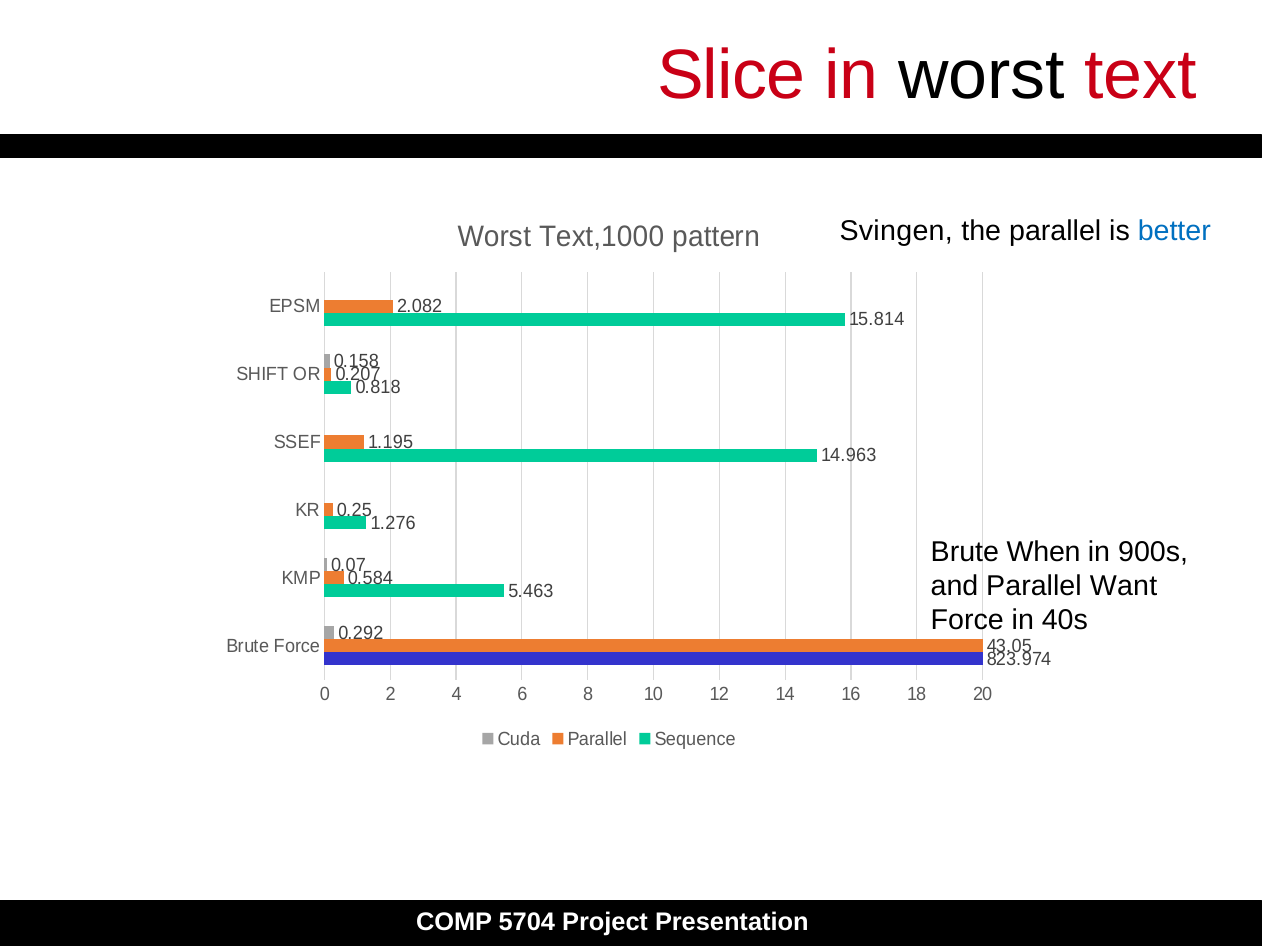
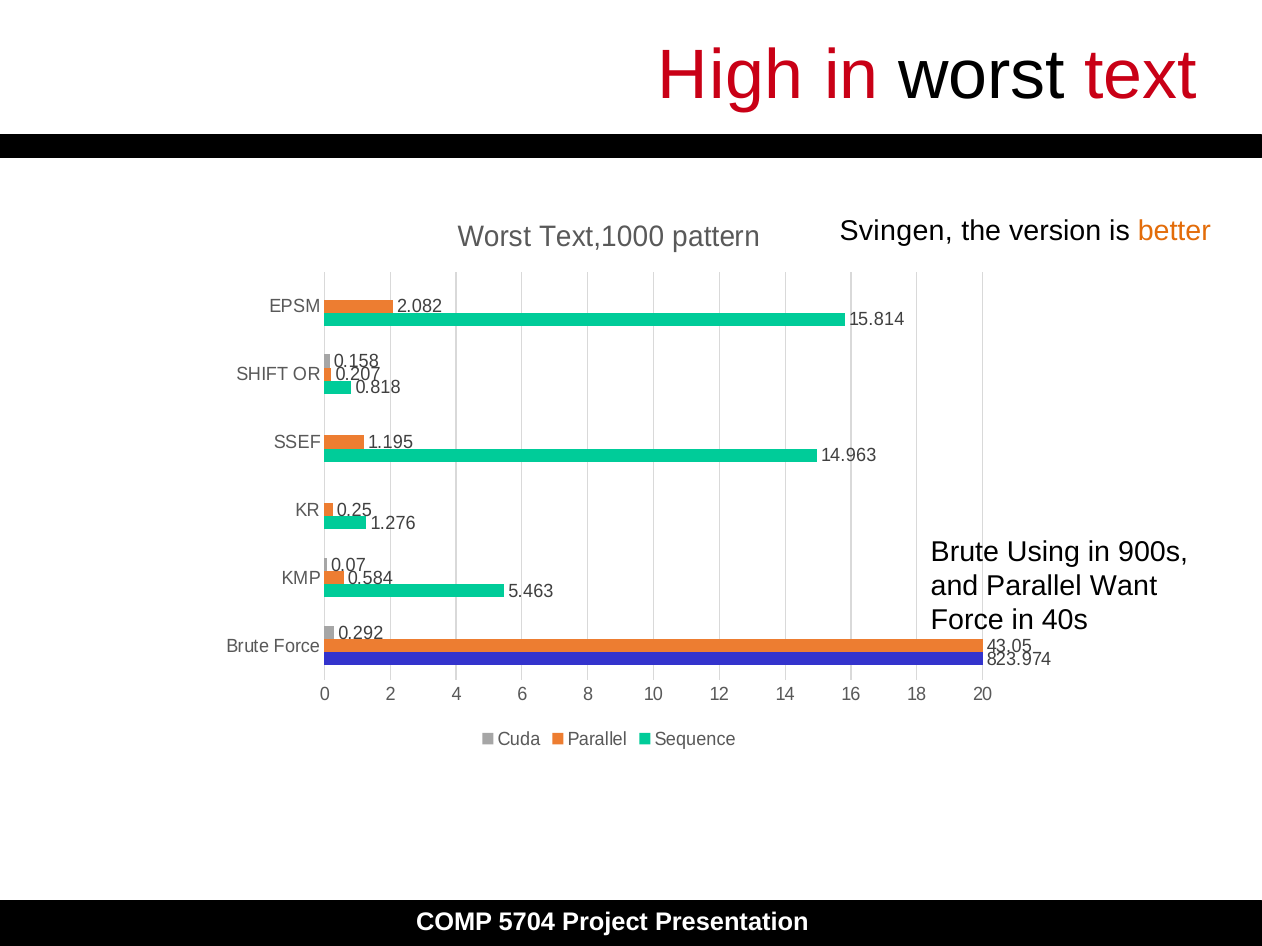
Slice: Slice -> High (731, 75)
the parallel: parallel -> version (1055, 231)
better colour: blue -> orange (1174, 231)
When: When -> Using (1044, 552)
